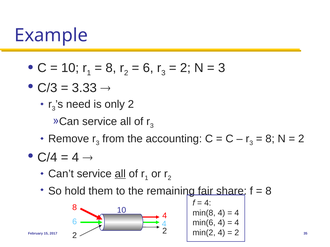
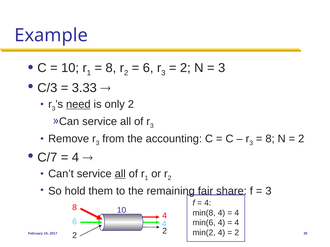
need underline: none -> present (78, 104)
C/4: C/4 -> C/7 (47, 158)
8: 8 -> 3 (268, 191)
